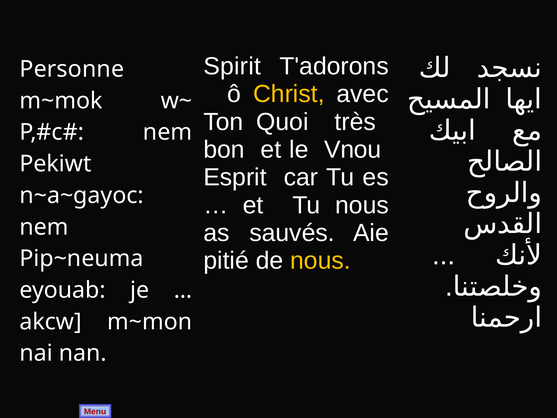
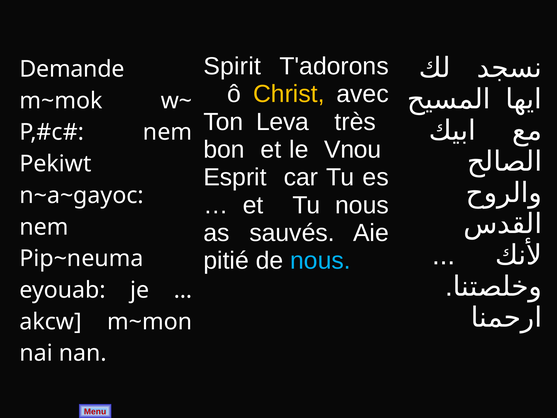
Personne: Personne -> Demande (72, 69)
Quoi: Quoi -> Leva (283, 122)
nous colour: yellow -> light blue (320, 261)
